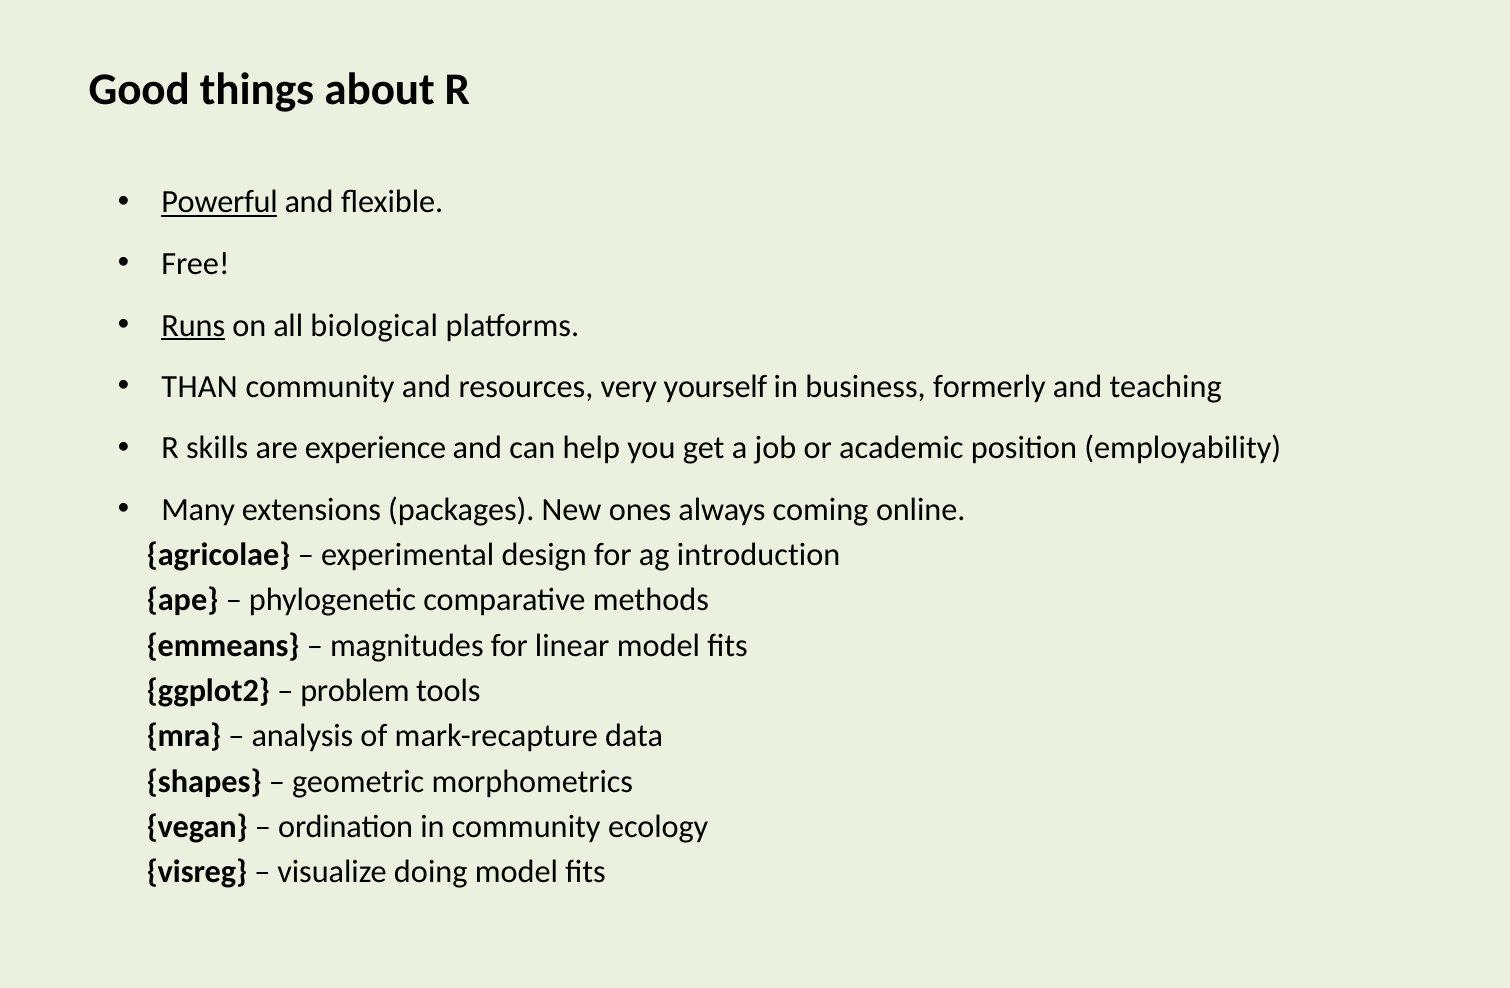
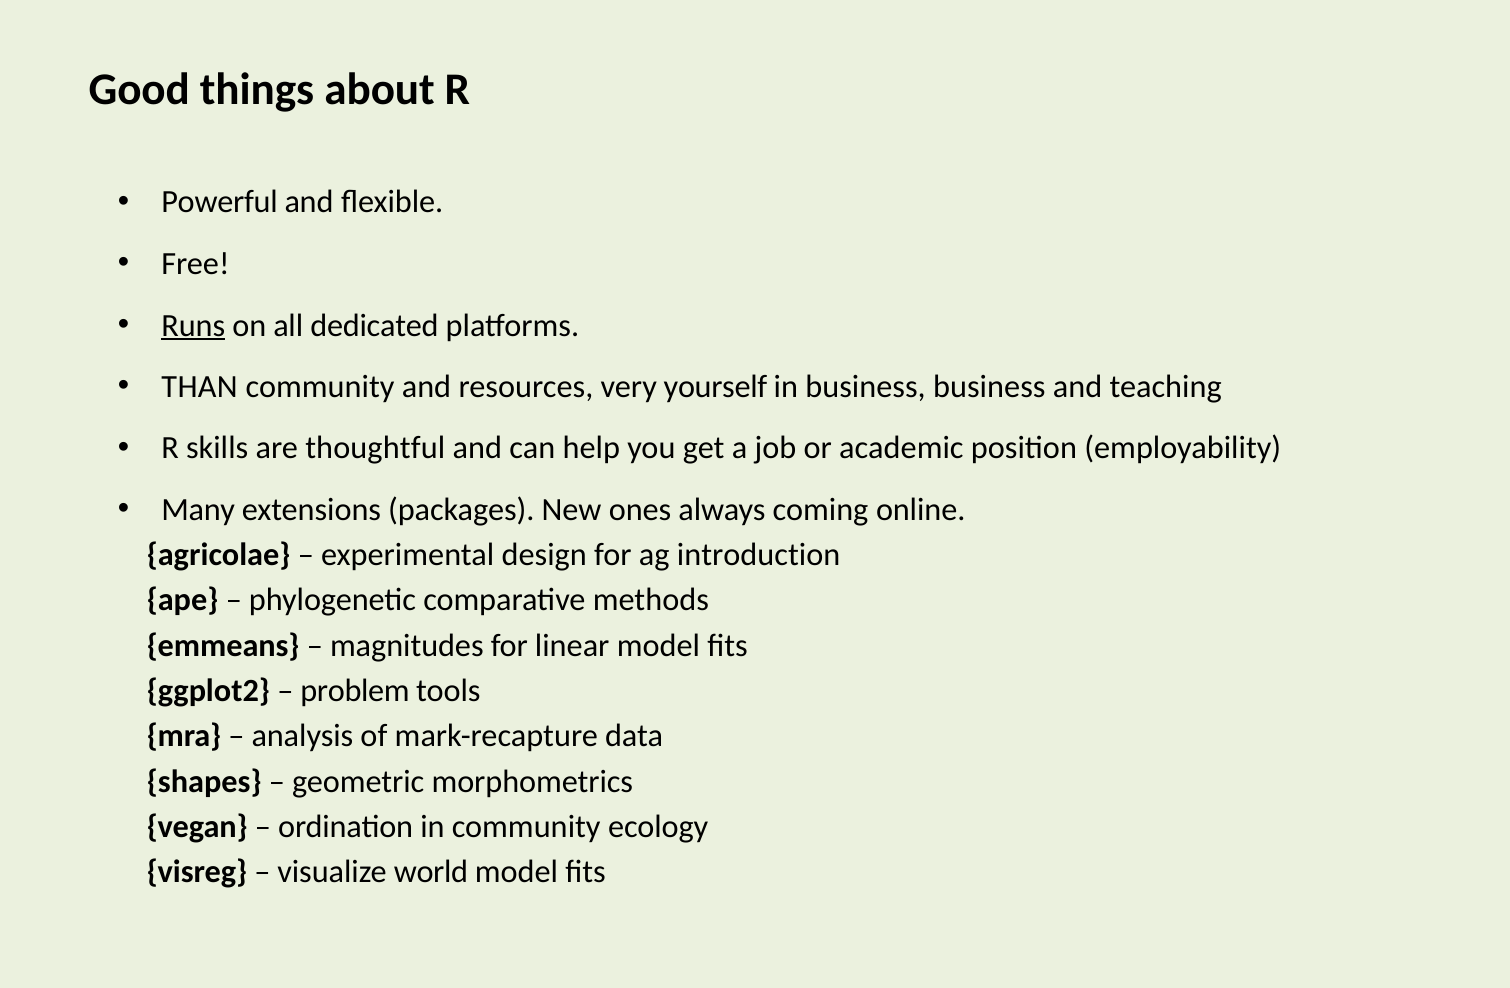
Powerful underline: present -> none (220, 202)
biological: biological -> dedicated (374, 325)
business formerly: formerly -> business (989, 387)
experience: experience -> thoughtful (375, 448)
doing: doing -> world (431, 872)
